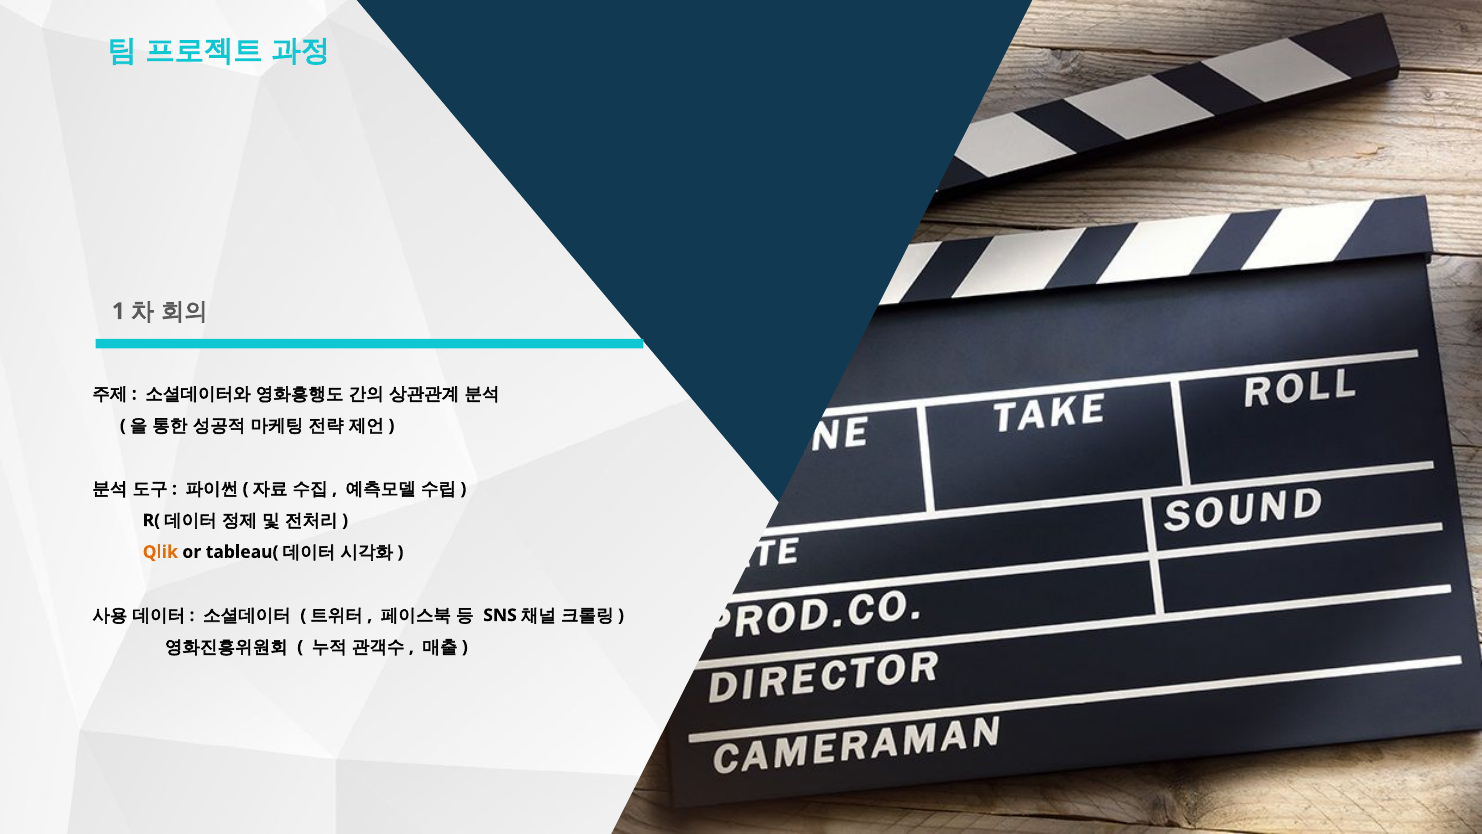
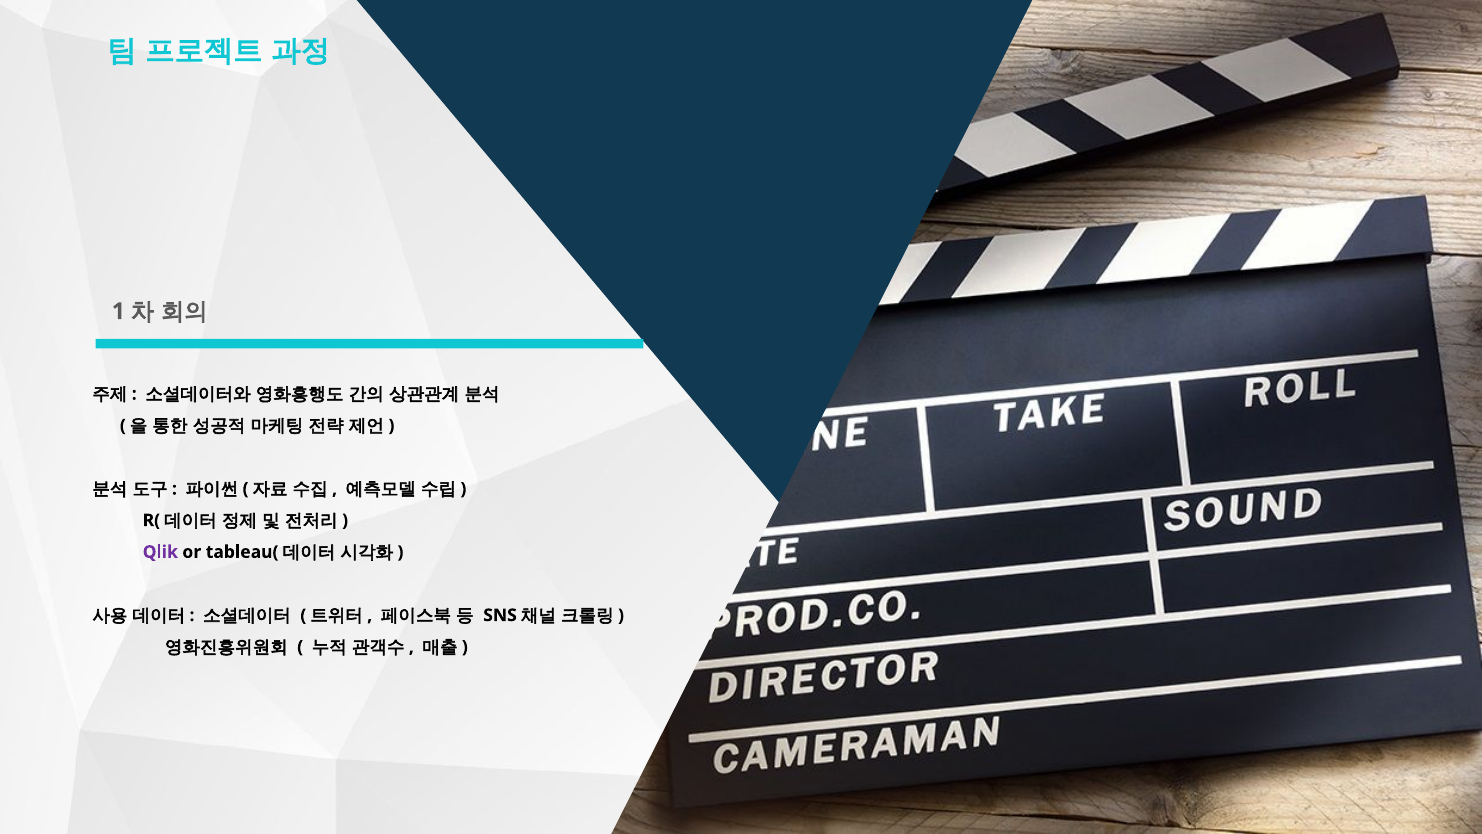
Qlik colour: orange -> purple (160, 552)
